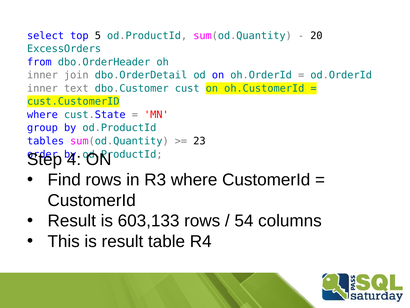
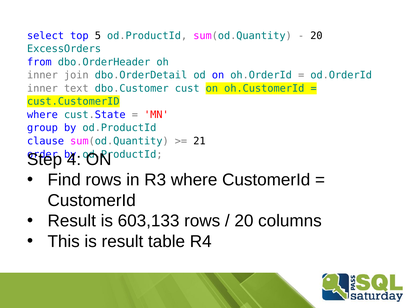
tables: tables -> clause (46, 141)
23: 23 -> 21 (199, 141)
54: 54 -> 20 (244, 221)
